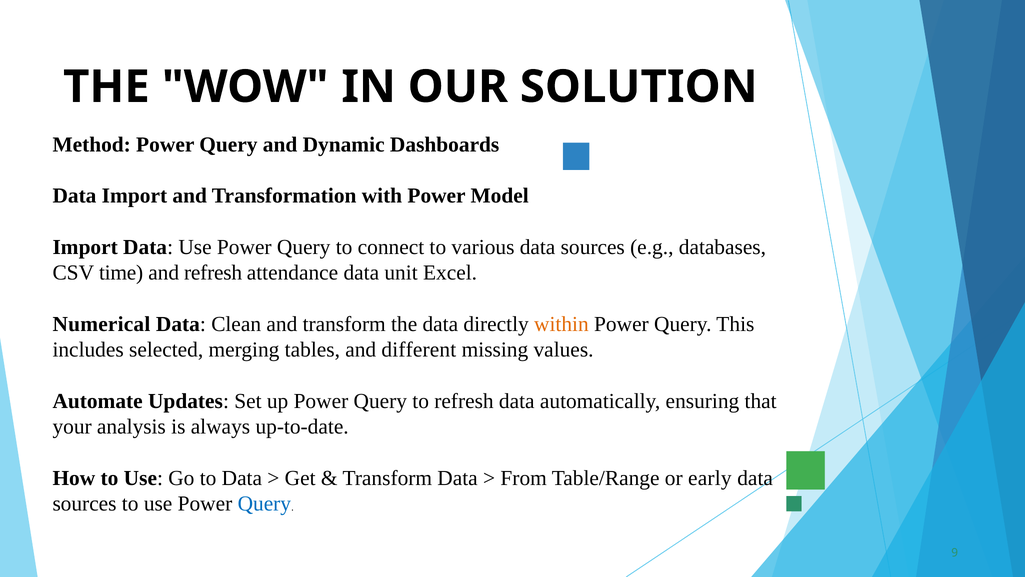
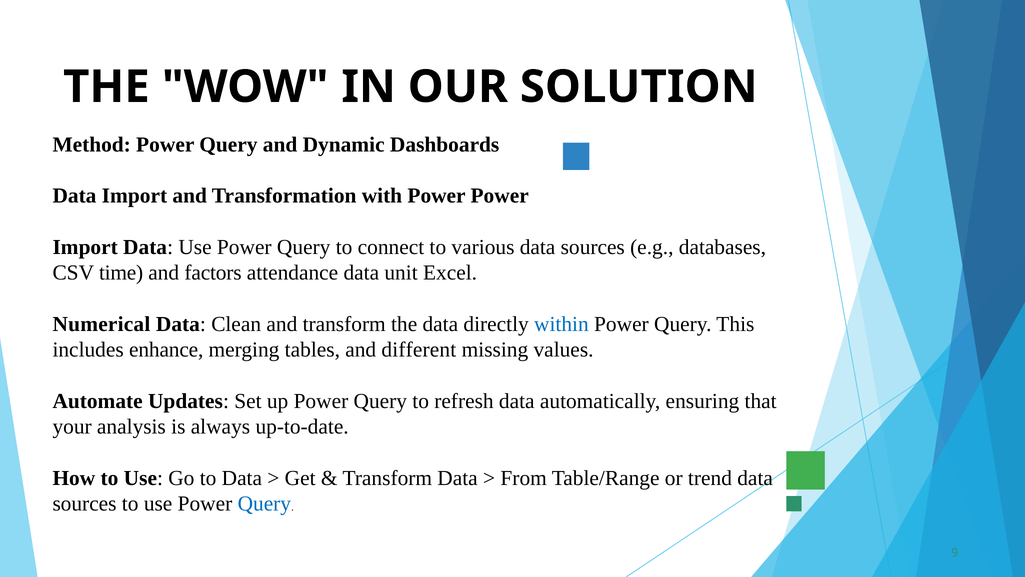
Power Model: Model -> Power (500, 196)
and refresh: refresh -> factors (213, 273)
within colour: orange -> blue (561, 324)
selected: selected -> enhance (166, 349)
early: early -> trend (710, 478)
